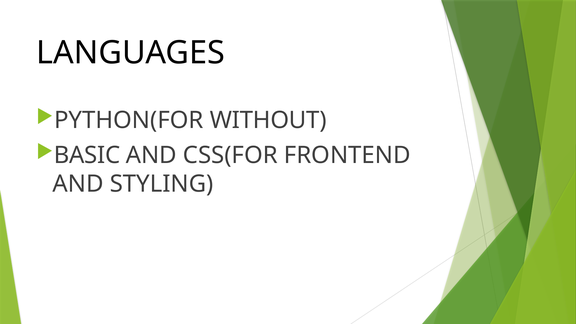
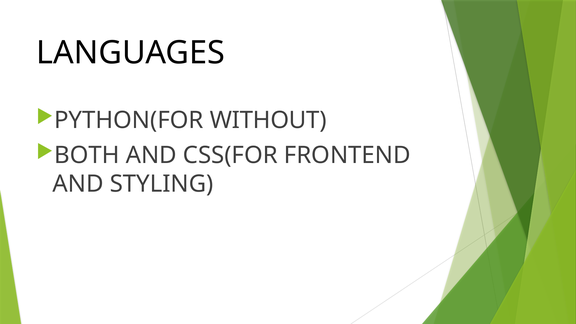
BASIC: BASIC -> BOTH (87, 155)
